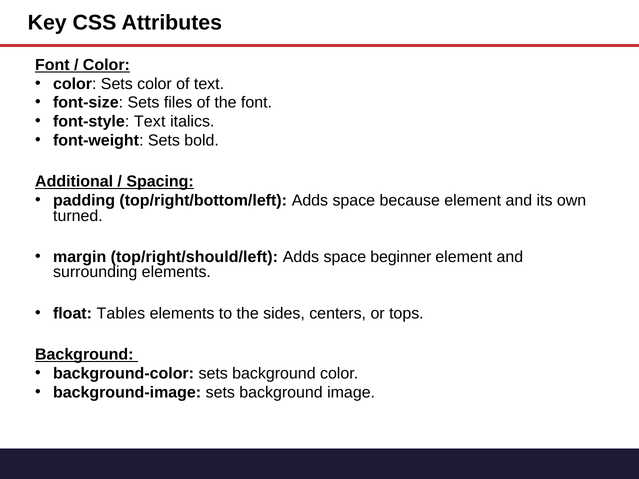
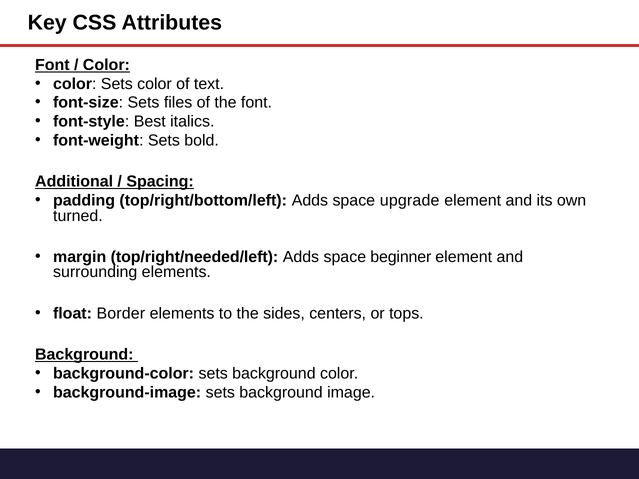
font-style Text: Text -> Best (150, 122)
because: because -> upgrade (410, 201)
top/right/should/left: top/right/should/left -> top/right/needed/left (194, 257)
Tables: Tables -> Border (121, 314)
